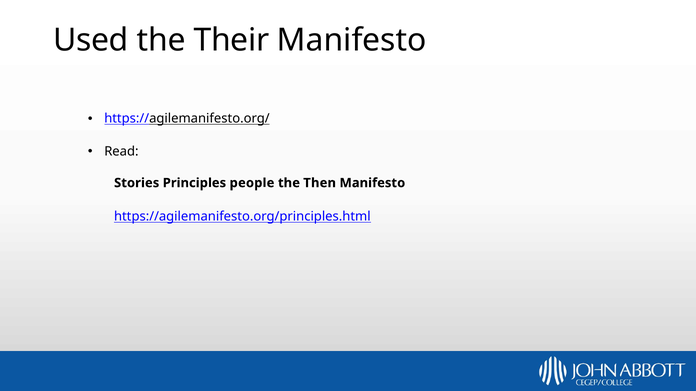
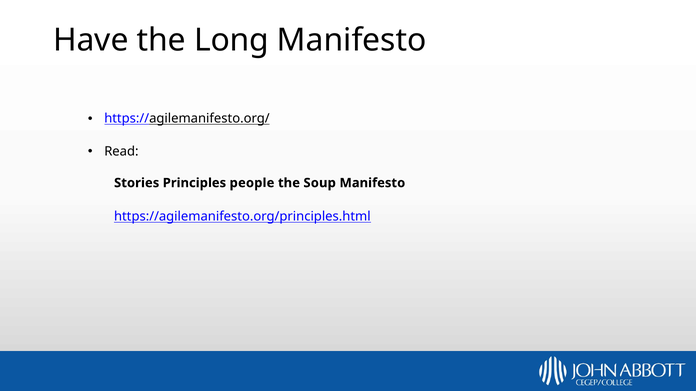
Used: Used -> Have (91, 40)
Their: Their -> Long (231, 40)
Then: Then -> Soup (320, 183)
